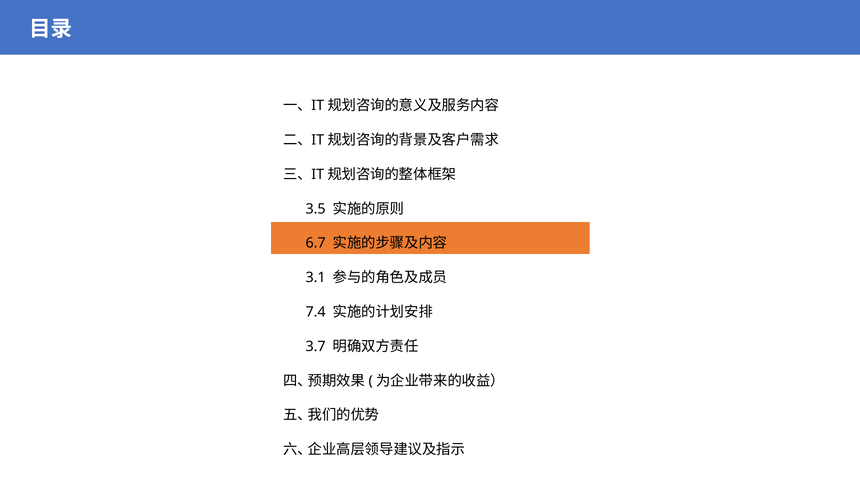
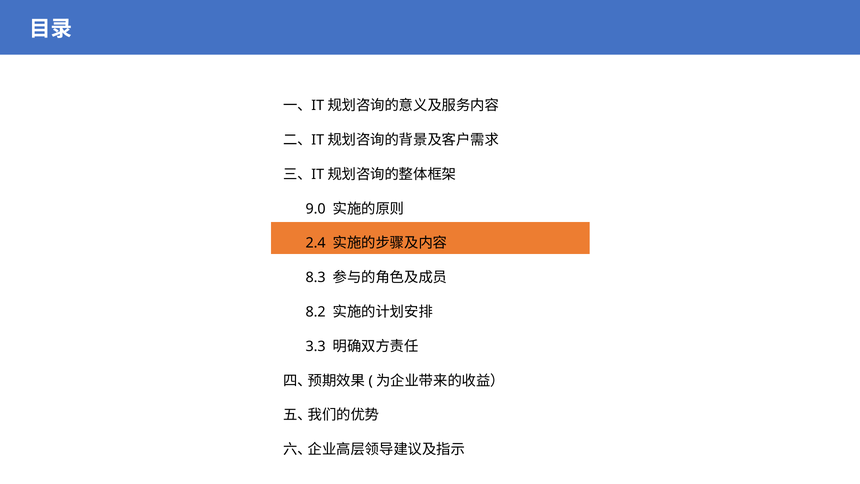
3.5: 3.5 -> 9.0 (316, 209)
6.7: 6.7 -> 2.4 (316, 243)
3.1: 3.1 -> 8.3 (316, 277)
7.4: 7.4 -> 8.2 (316, 312)
3.7: 3.7 -> 3.3 (316, 346)
